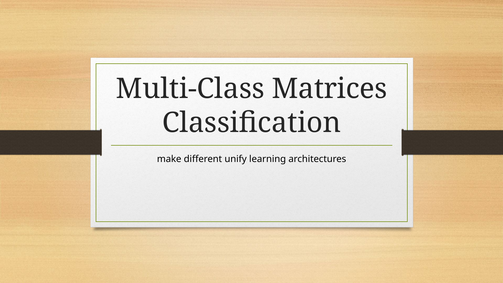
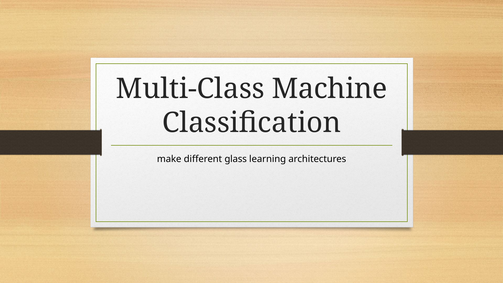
Matrices: Matrices -> Machine (330, 89)
unify: unify -> glass (236, 159)
